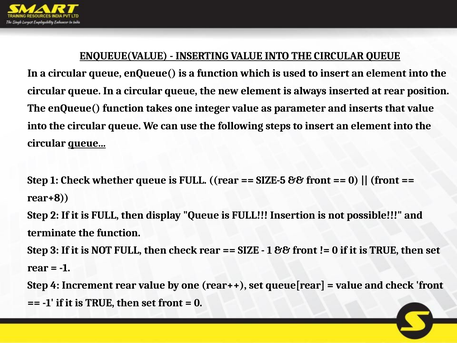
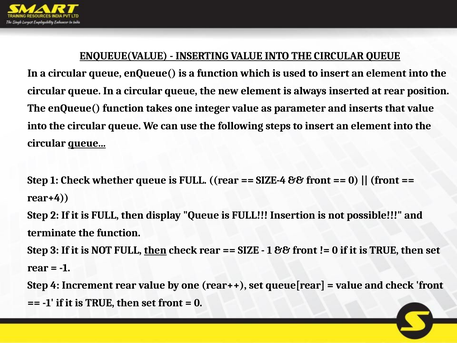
SIZE-5: SIZE-5 -> SIZE-4 (271, 180)
rear+8: rear+8 -> rear+4 (48, 198)
then underline: none -> present (155, 250)
